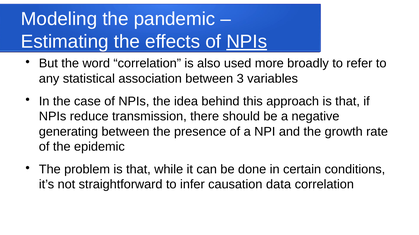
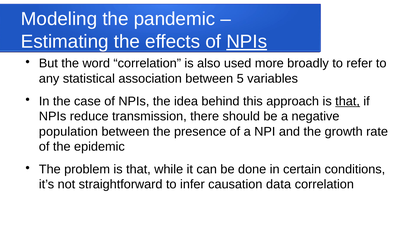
3: 3 -> 5 (240, 79)
that underline: none -> present (348, 102)
generating: generating -> population (68, 132)
